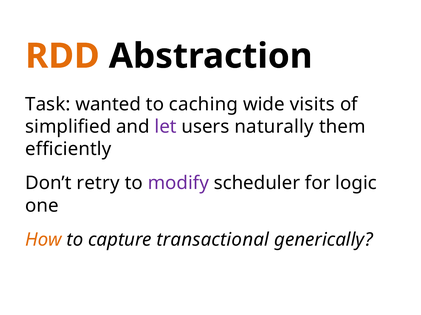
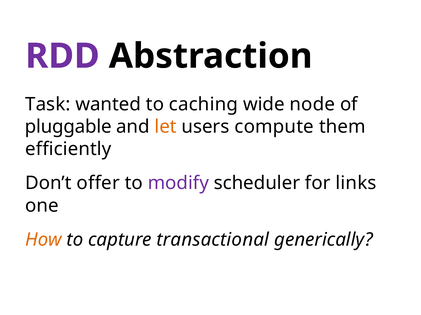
RDD colour: orange -> purple (62, 56)
visits: visits -> node (312, 104)
simplified: simplified -> pluggable (68, 127)
let colour: purple -> orange (166, 127)
naturally: naturally -> compute (274, 127)
retry: retry -> offer (98, 184)
logic: logic -> links (356, 184)
